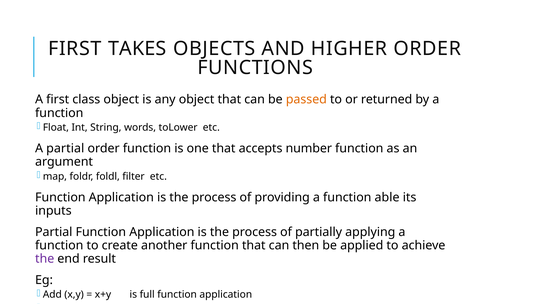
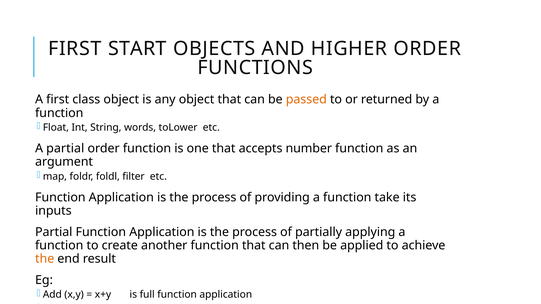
TAKES: TAKES -> START (137, 49)
able: able -> take (387, 198)
the colour: purple -> orange (45, 259)
